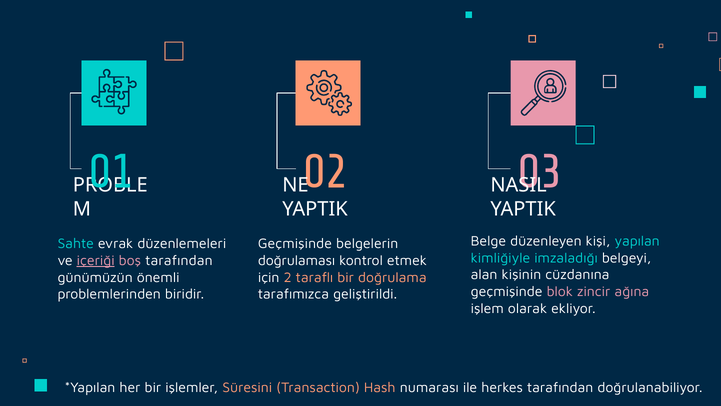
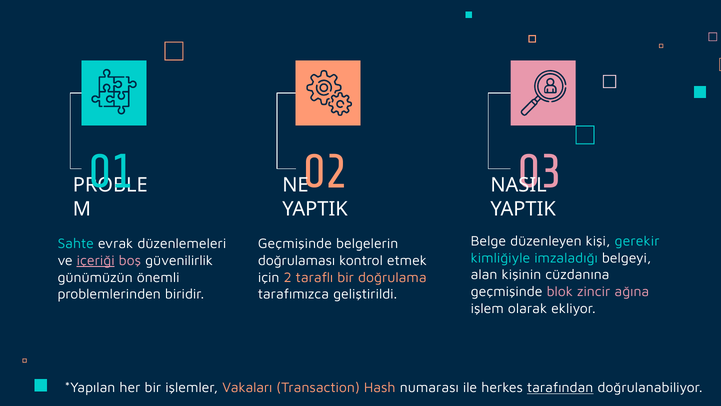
yapılan: yapılan -> gerekir (637, 241)
boş tarafından: tarafından -> güvenilirlik (179, 260)
Süresini: Süresini -> Vakaları (247, 387)
tarafından underline: none -> present (560, 387)
